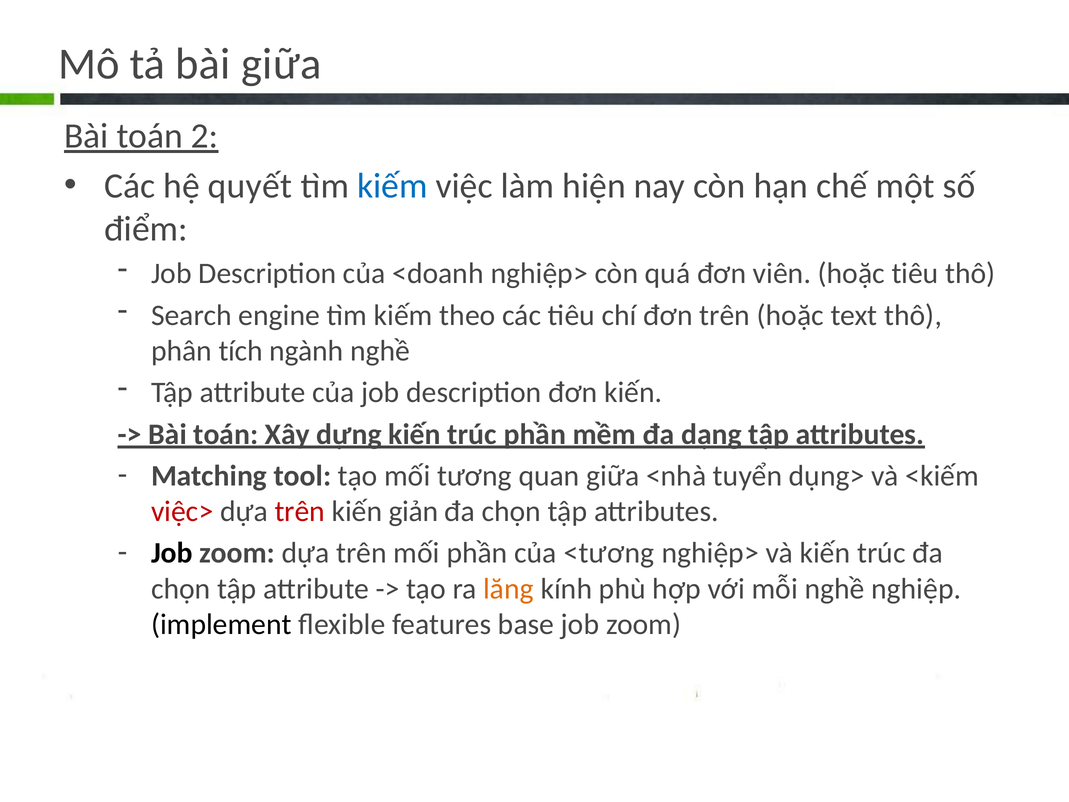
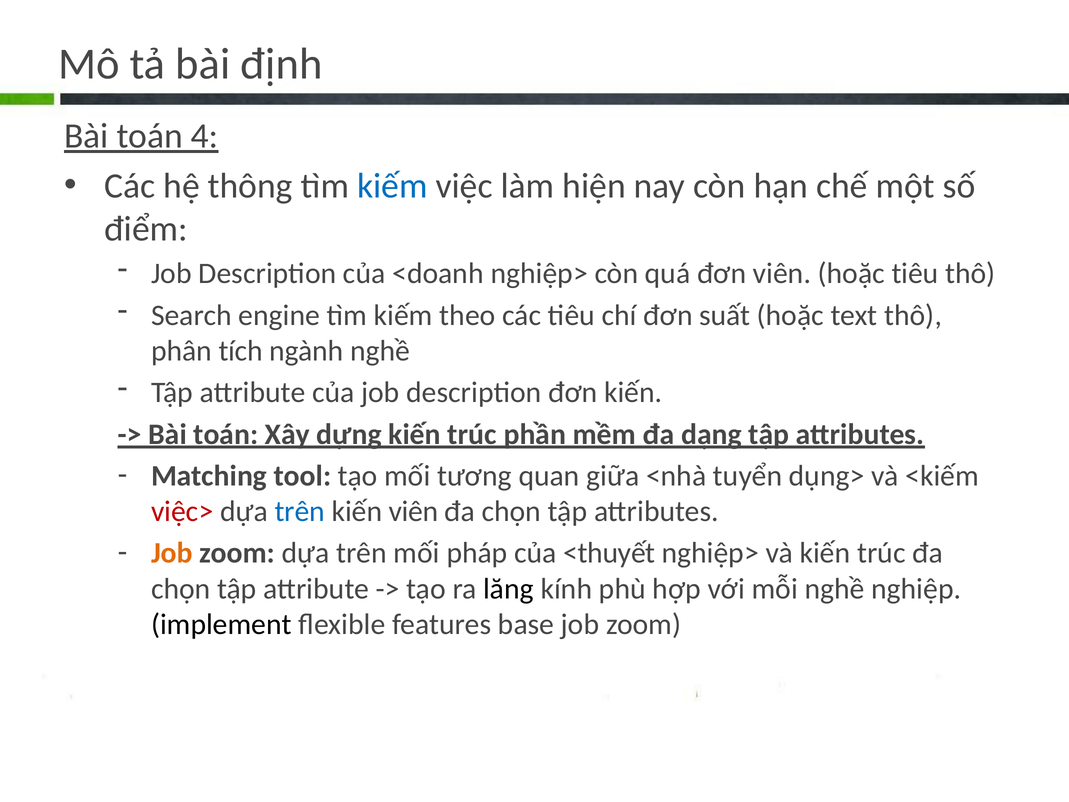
bài giữa: giữa -> định (281, 64)
2: 2 -> 4 (205, 136)
quyết: quyết -> thông (250, 186)
đơn trên: trên -> suất (725, 315)
trên colour: red -> blue (300, 511)
kiến giản: giản -> viên (413, 511)
Job colour: black -> orange (172, 553)
mối phần: phần -> pháp (477, 553)
<tương: <tương -> <thuyết (609, 553)
lăng colour: orange -> black (508, 589)
